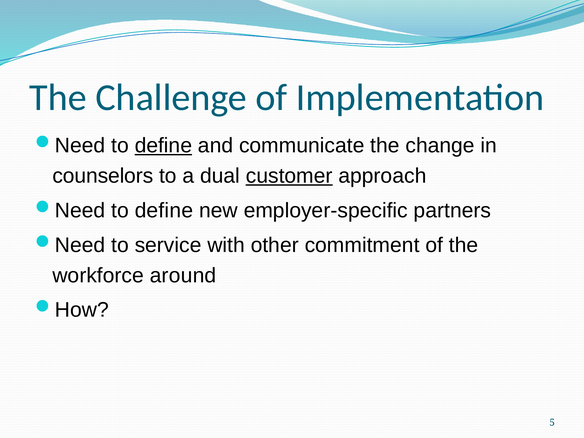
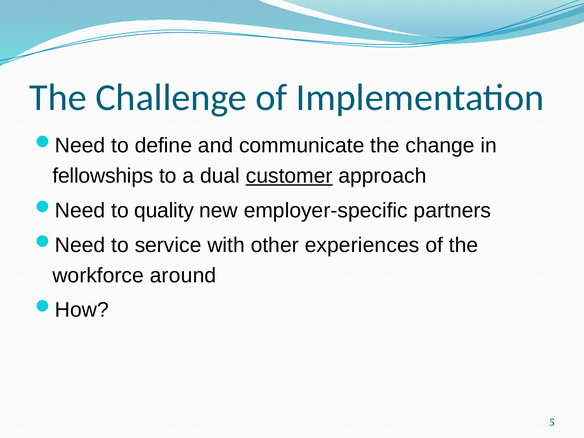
define underline: present -> none (163, 146)
counselors: counselors -> fellowships (103, 176)
define: define -> quality (164, 211)
commitment: commitment -> experiences (362, 245)
